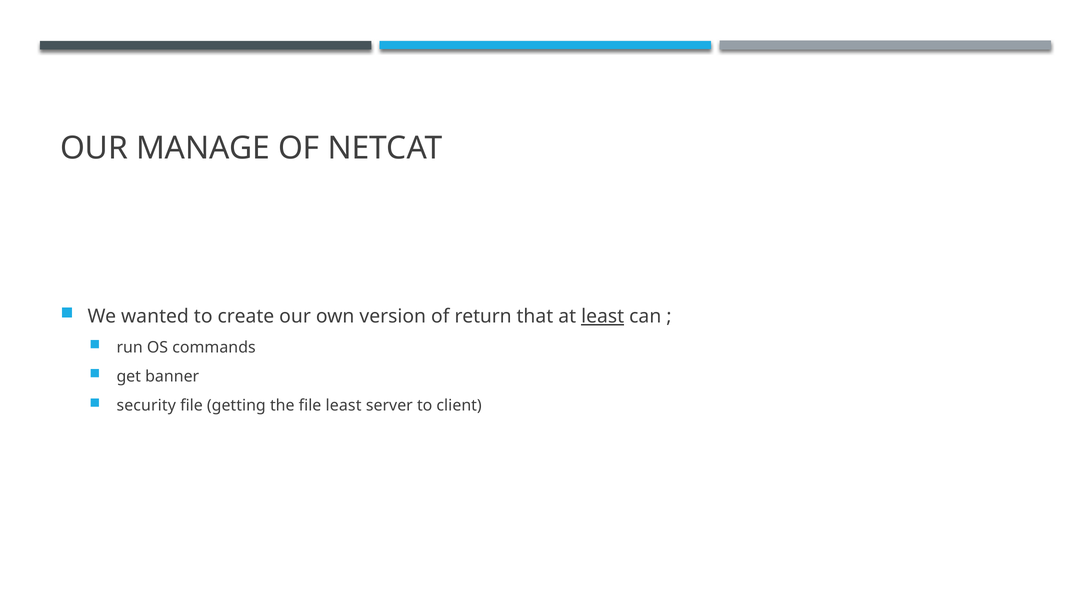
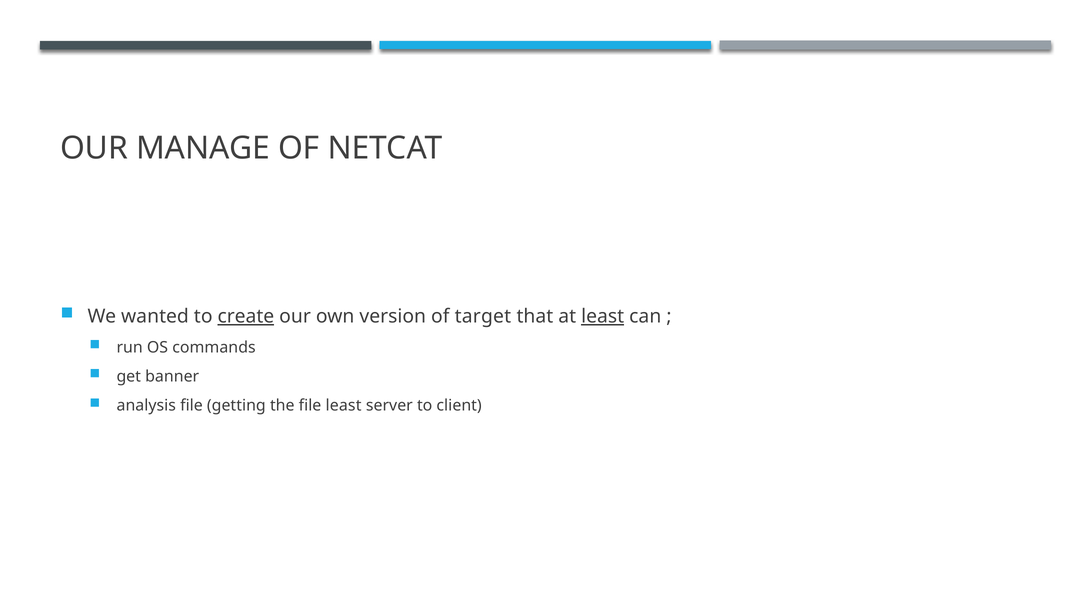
create underline: none -> present (246, 316)
return: return -> target (483, 316)
security: security -> analysis (146, 405)
